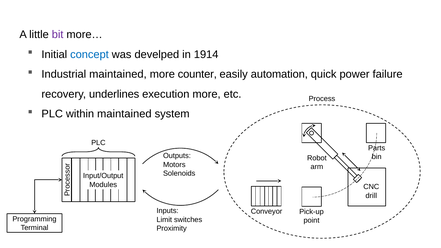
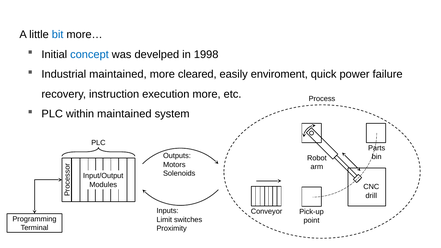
bit colour: purple -> blue (58, 35)
1914: 1914 -> 1998 (206, 54)
counter: counter -> cleared (197, 74)
automation: automation -> enviroment (279, 74)
underlines: underlines -> instruction (114, 94)
